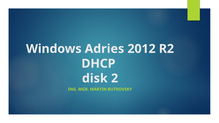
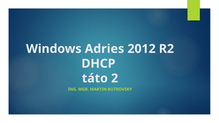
disk: disk -> táto (95, 78)
